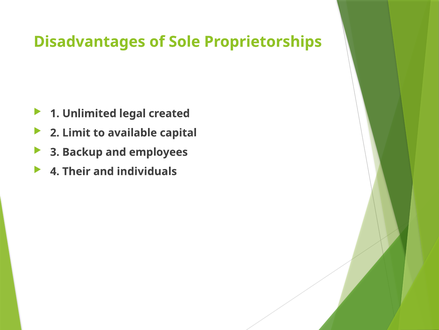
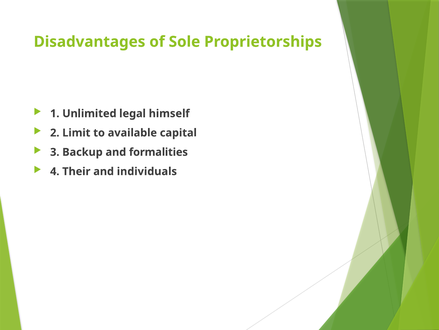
created: created -> himself (169, 113)
employees: employees -> formalities (158, 152)
